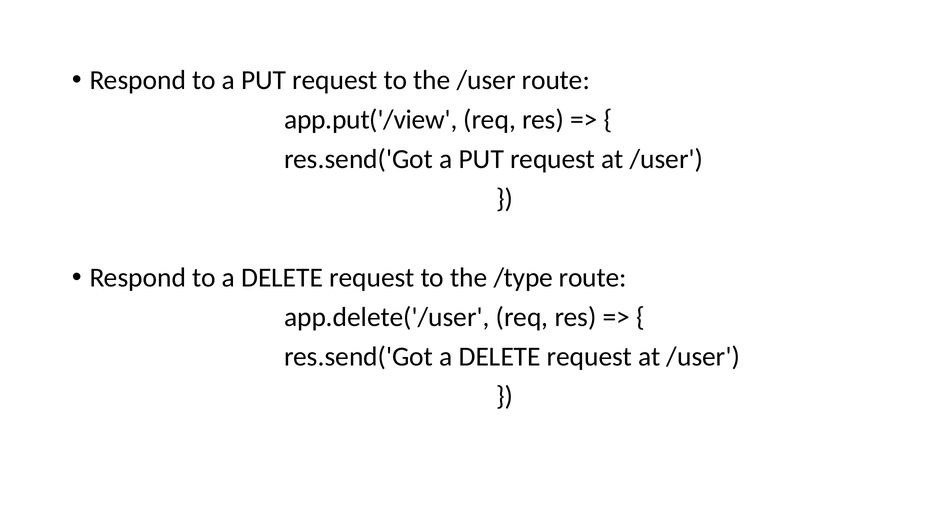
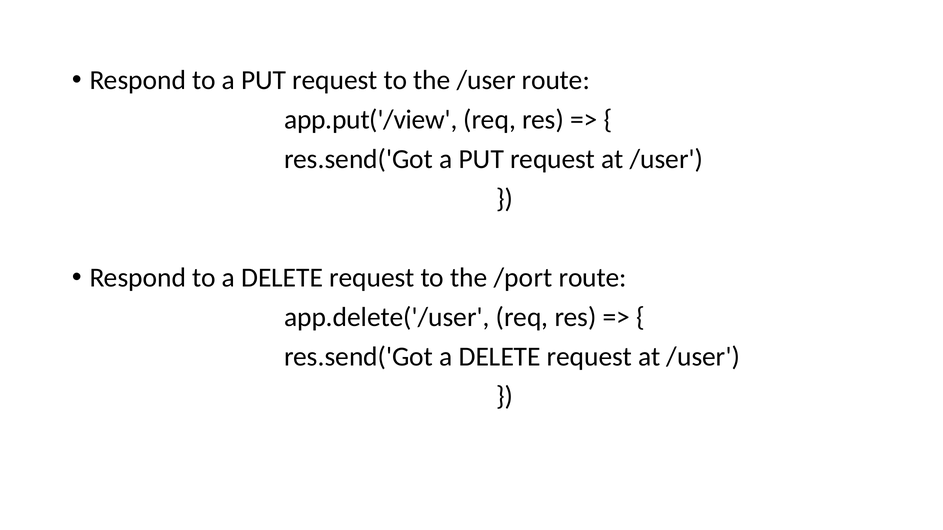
/type: /type -> /port (523, 278)
